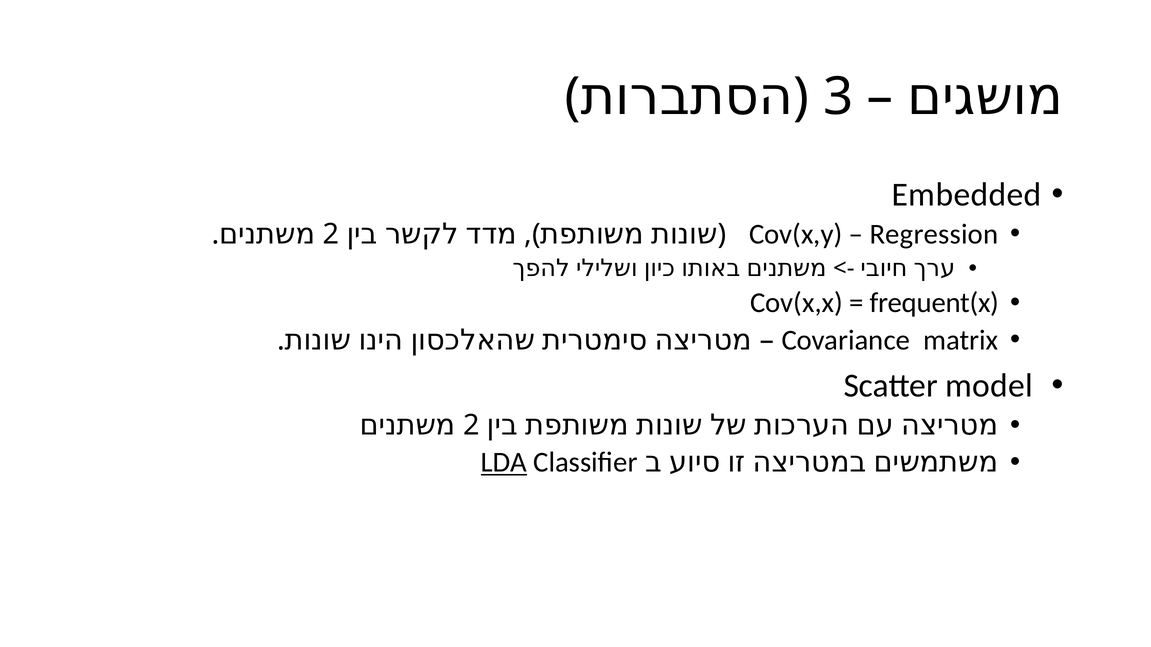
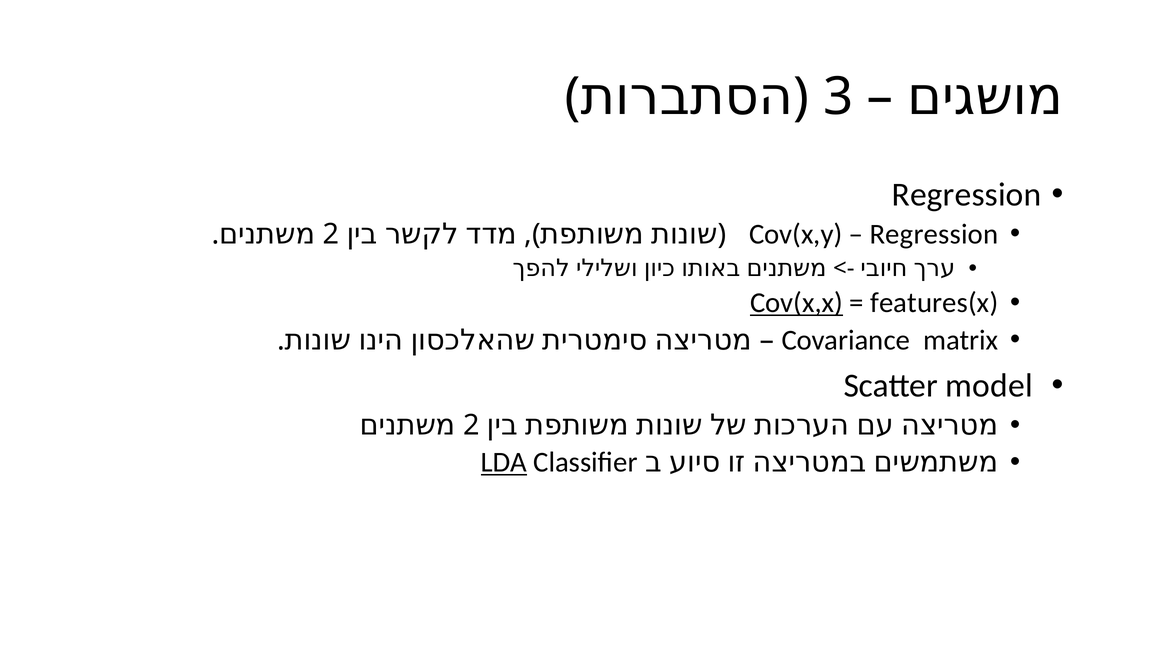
Embedded: Embedded -> Regression (967, 195)
Cov(x,x underline: none -> present (796, 303)
frequent(x: frequent(x -> features(x (934, 303)
